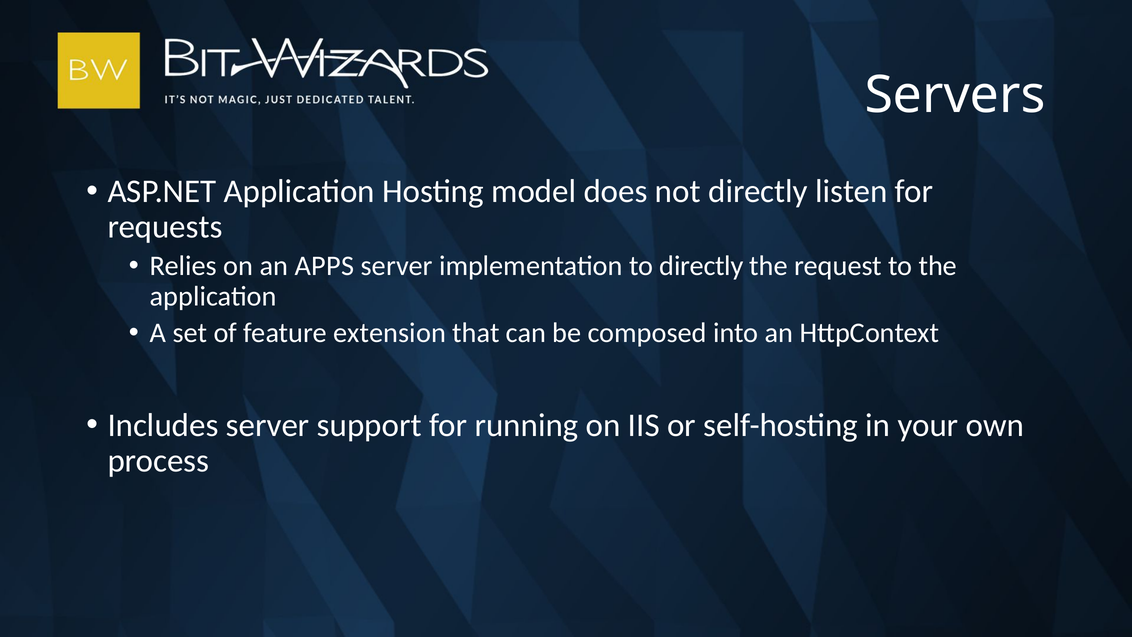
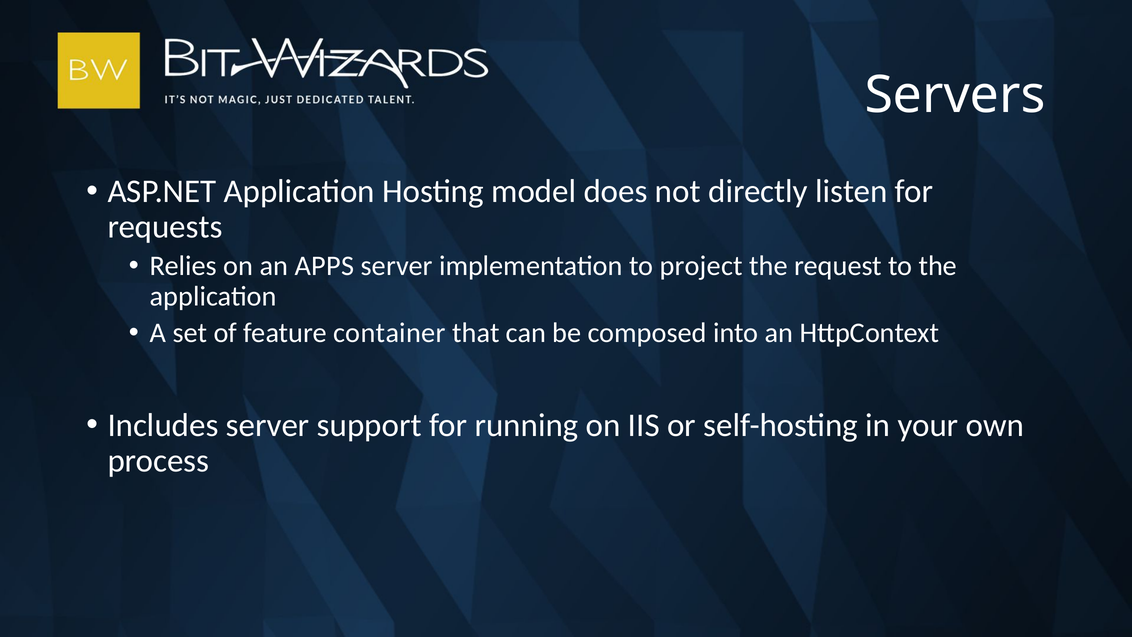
to directly: directly -> project (701, 266)
extension: extension -> container (389, 333)
